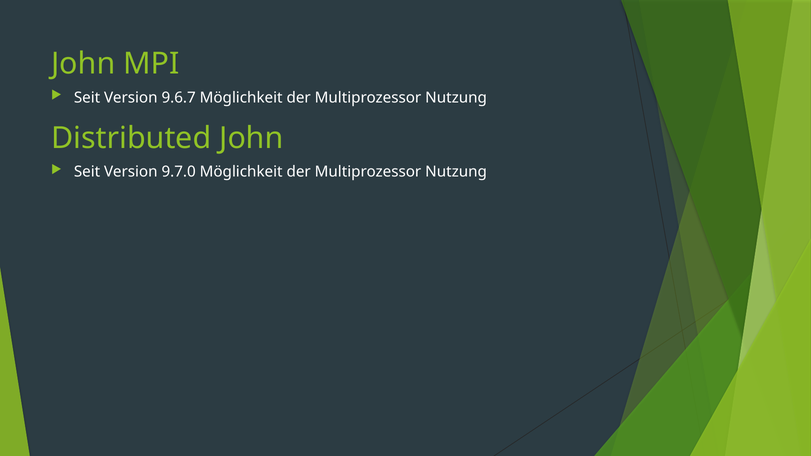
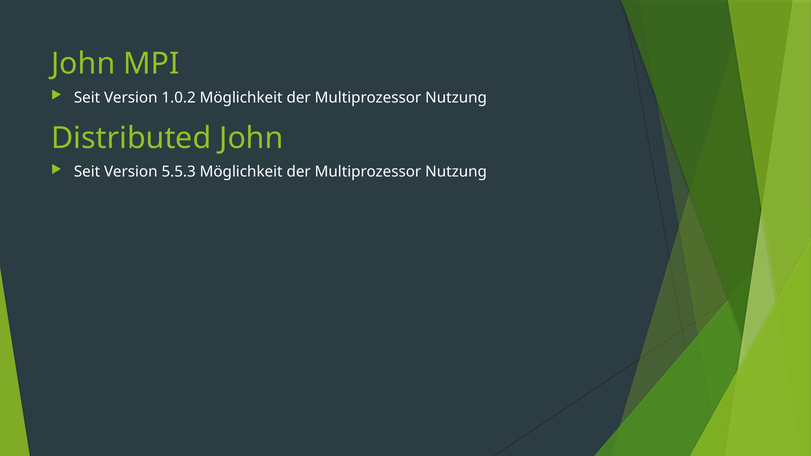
9.6.7: 9.6.7 -> 1.0.2 (179, 98)
9.7.0: 9.7.0 -> 5.5.3 (179, 172)
